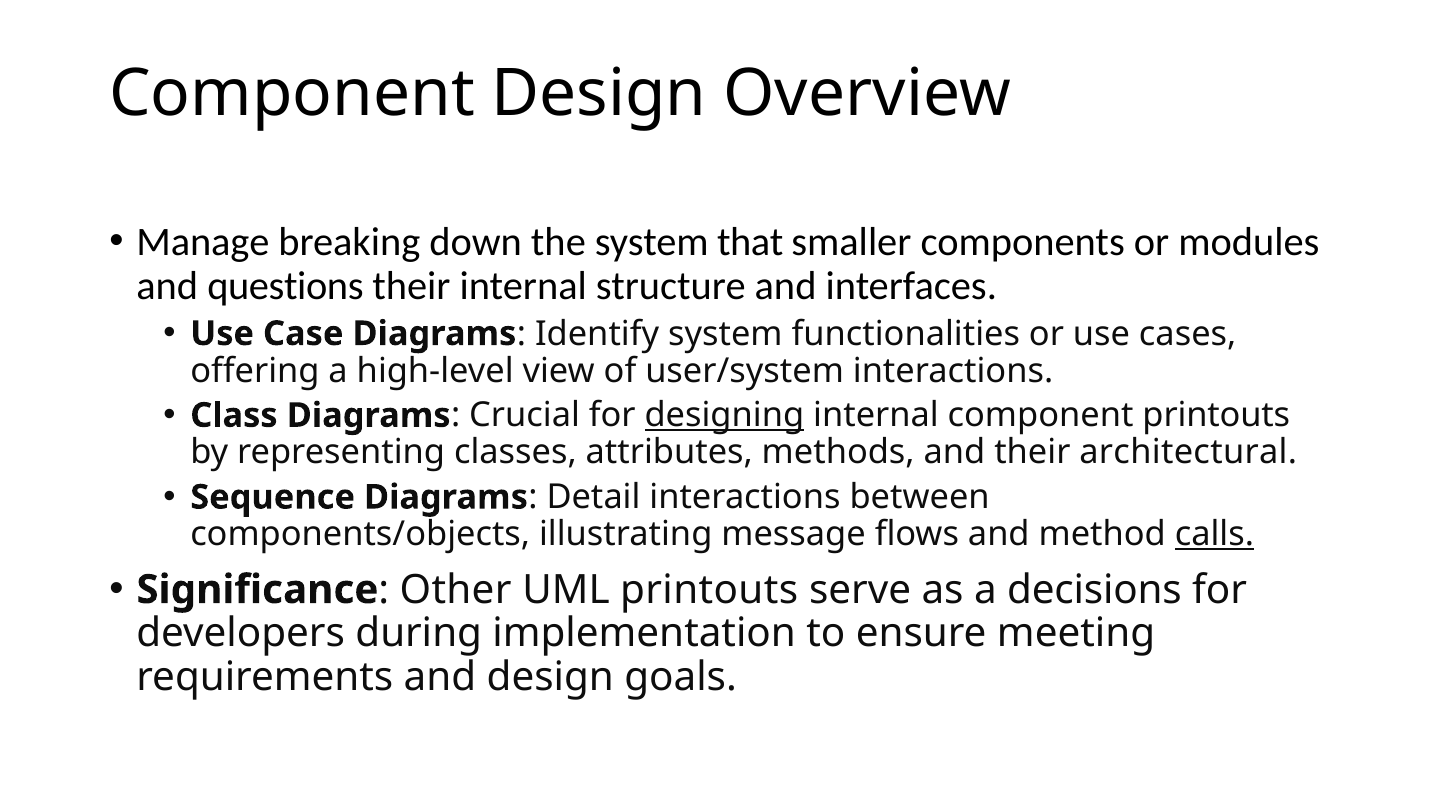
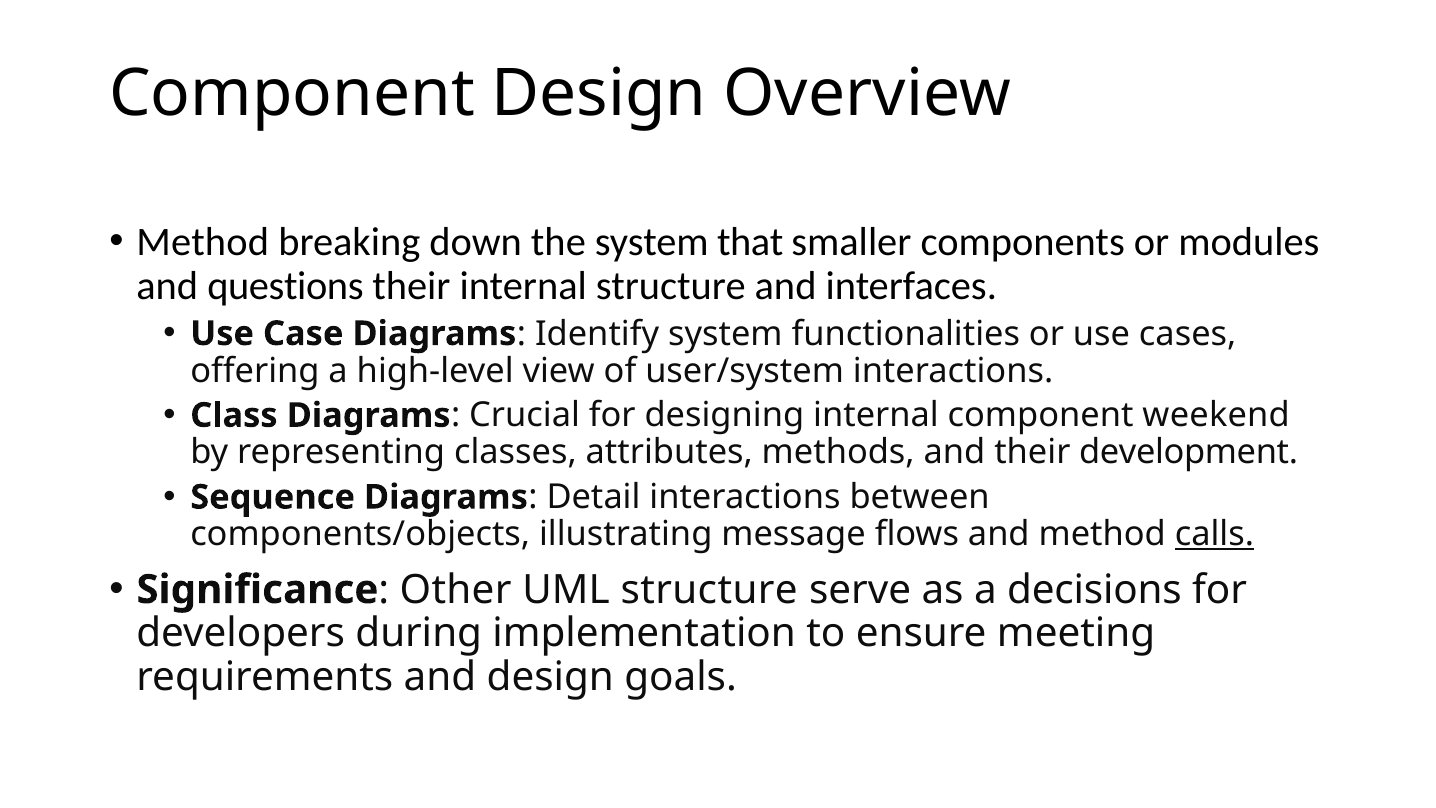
Manage: Manage -> Method (203, 242)
designing underline: present -> none (724, 415)
component printouts: printouts -> weekend (1216, 415)
architectural: architectural -> development (1189, 452)
UML printouts: printouts -> structure (709, 590)
